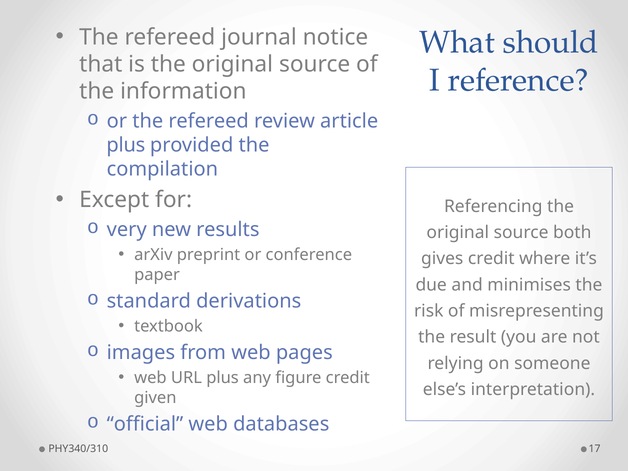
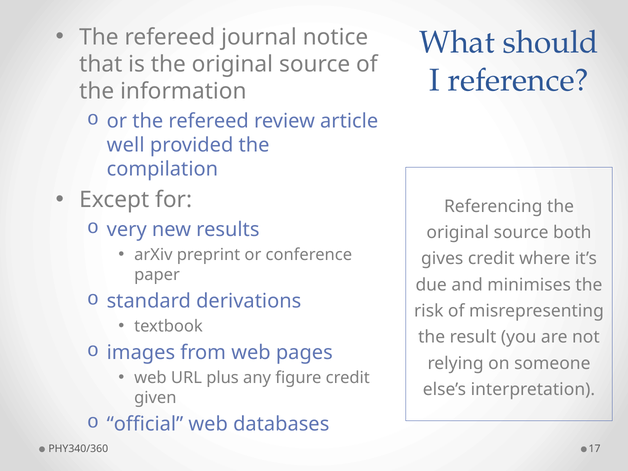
plus: plus -> well (126, 145)
PHY340/310: PHY340/310 -> PHY340/360 (78, 449)
